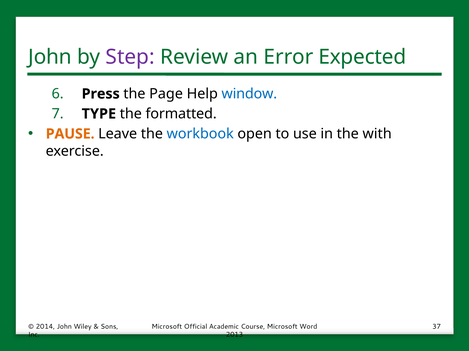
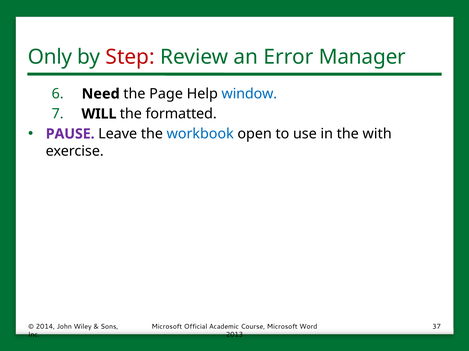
John: John -> Only (50, 57)
Step colour: purple -> red (130, 57)
Expected: Expected -> Manager (362, 57)
Press: Press -> Need (101, 94)
TYPE: TYPE -> WILL (99, 114)
PAUSE colour: orange -> purple (70, 134)
